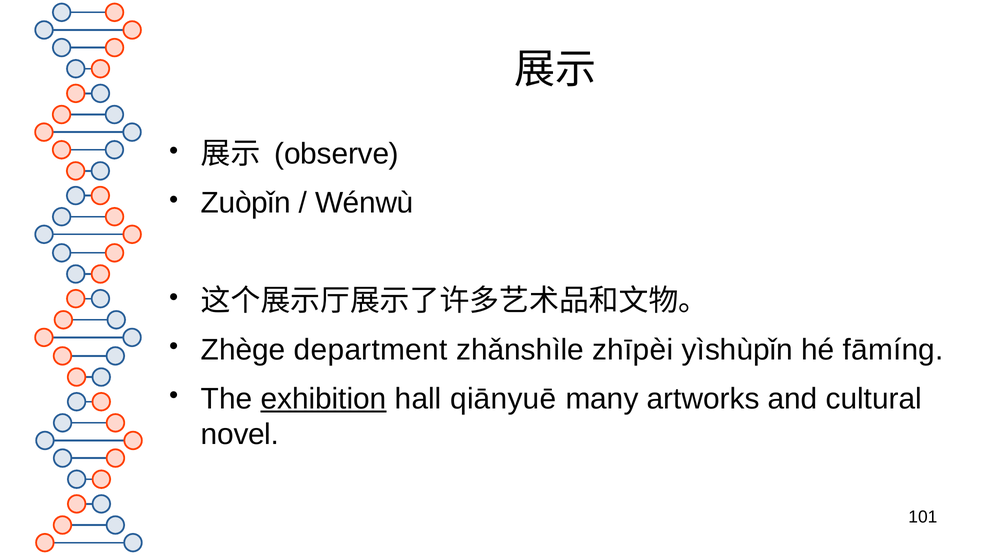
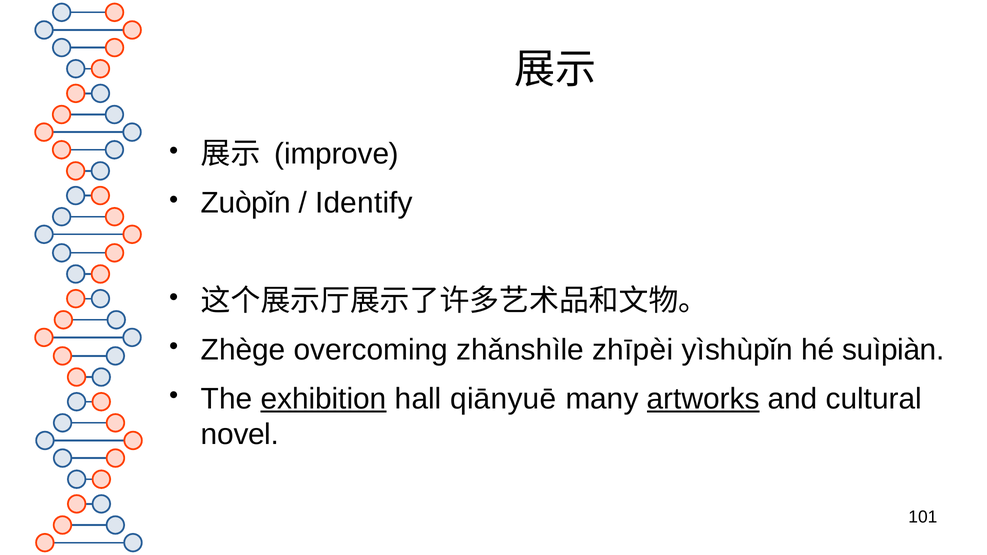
observe: observe -> improve (337, 154)
Wénwù: Wénwù -> Identify (364, 203)
department: department -> overcoming (371, 350)
fāmíng: fāmíng -> suìpiàn (893, 350)
artworks underline: none -> present (703, 399)
